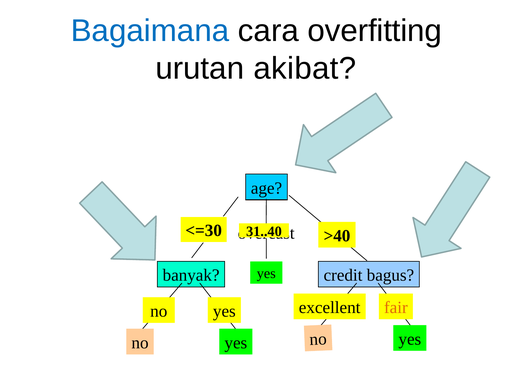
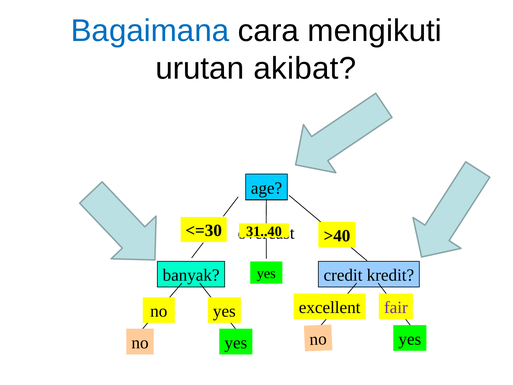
overfitting: overfitting -> mengikuti (375, 31)
bagus: bagus -> kredit (390, 275)
fair colour: orange -> purple (396, 307)
